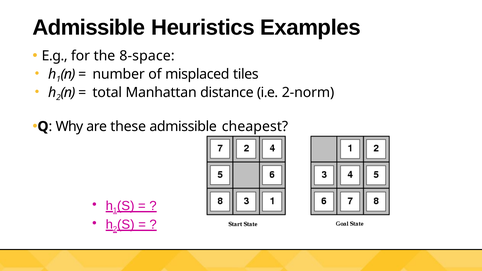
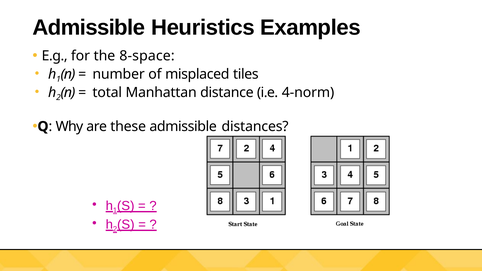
2-norm: 2-norm -> 4-norm (308, 93)
cheapest: cheapest -> distances (255, 127)
